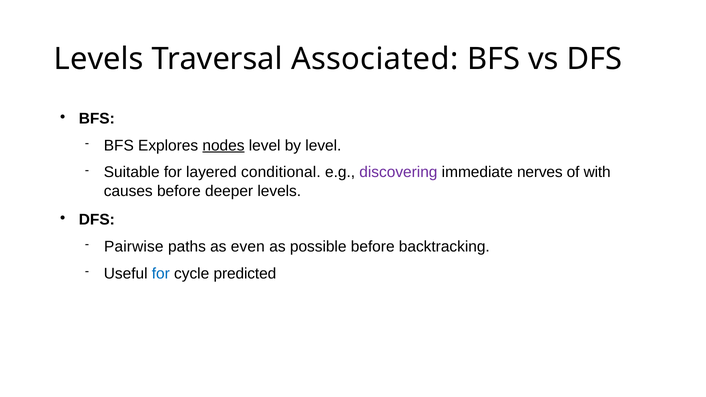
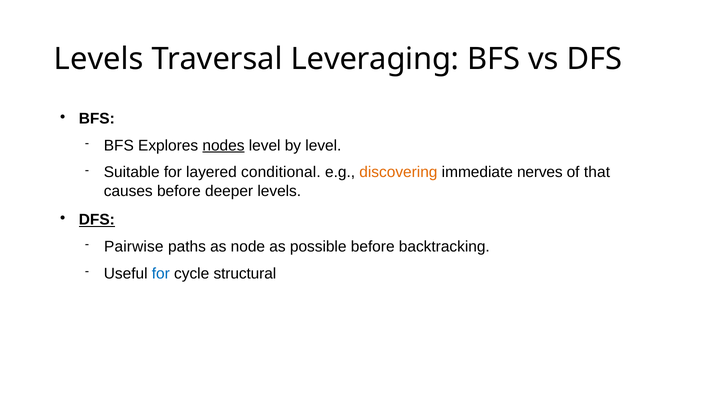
Associated: Associated -> Leveraging (375, 59)
discovering colour: purple -> orange (398, 172)
with: with -> that (597, 172)
DFS underline: none -> present (97, 220)
even: even -> node (248, 247)
predicted: predicted -> structural (245, 274)
